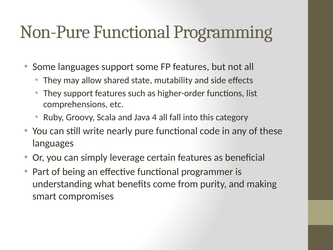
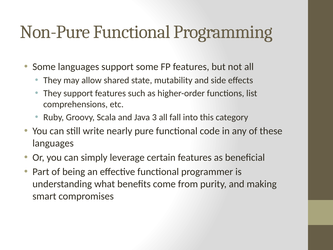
4: 4 -> 3 (154, 117)
